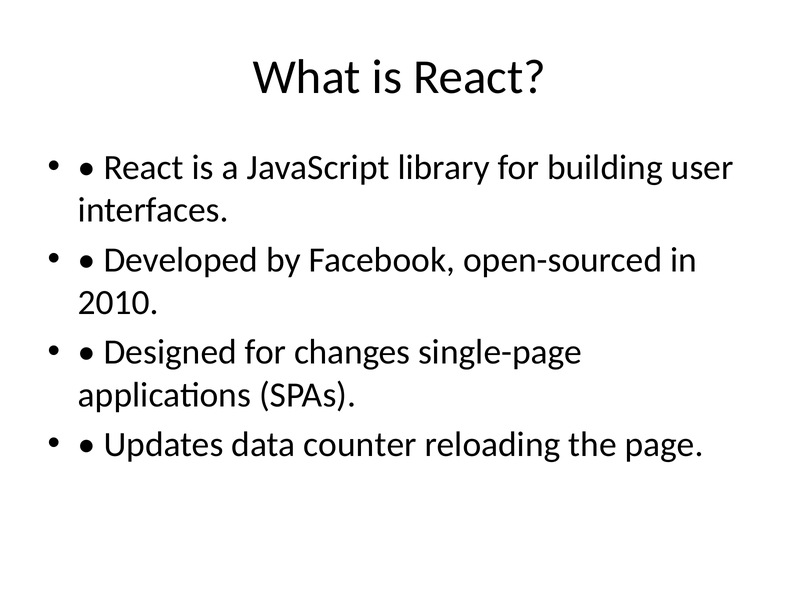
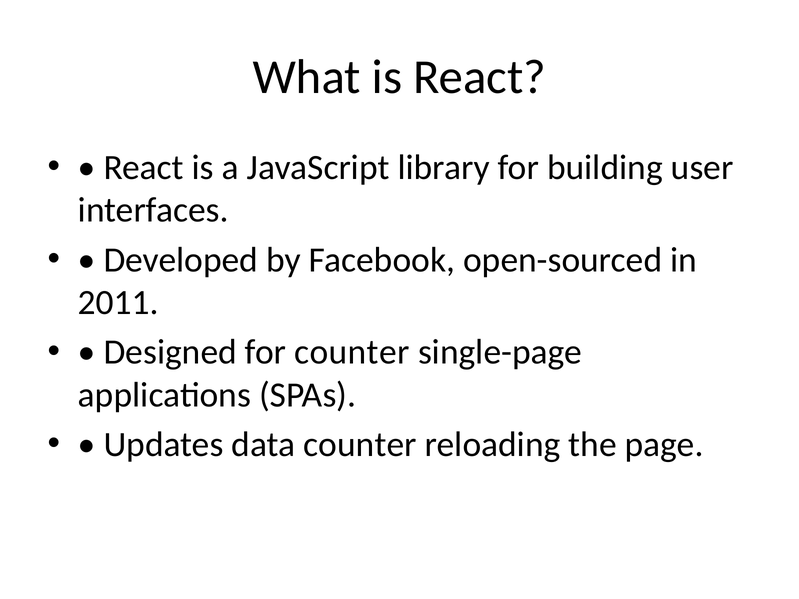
2010: 2010 -> 2011 (118, 303)
for changes: changes -> counter (352, 352)
